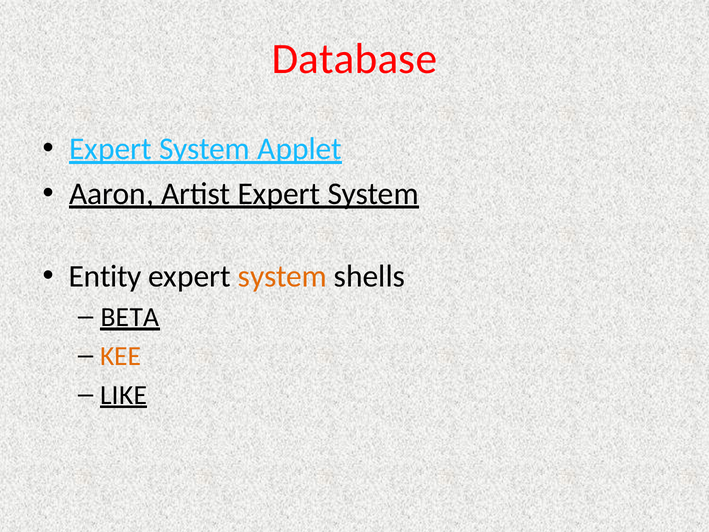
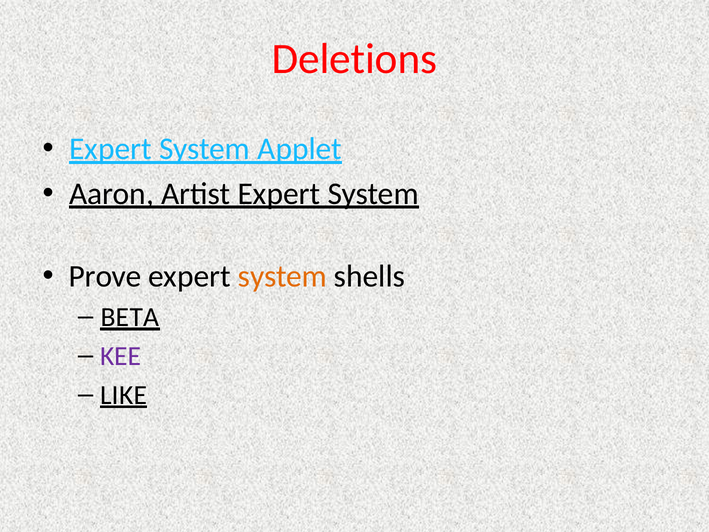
Database: Database -> Deletions (354, 59)
Entity: Entity -> Prove (105, 276)
KEE colour: orange -> purple (121, 356)
